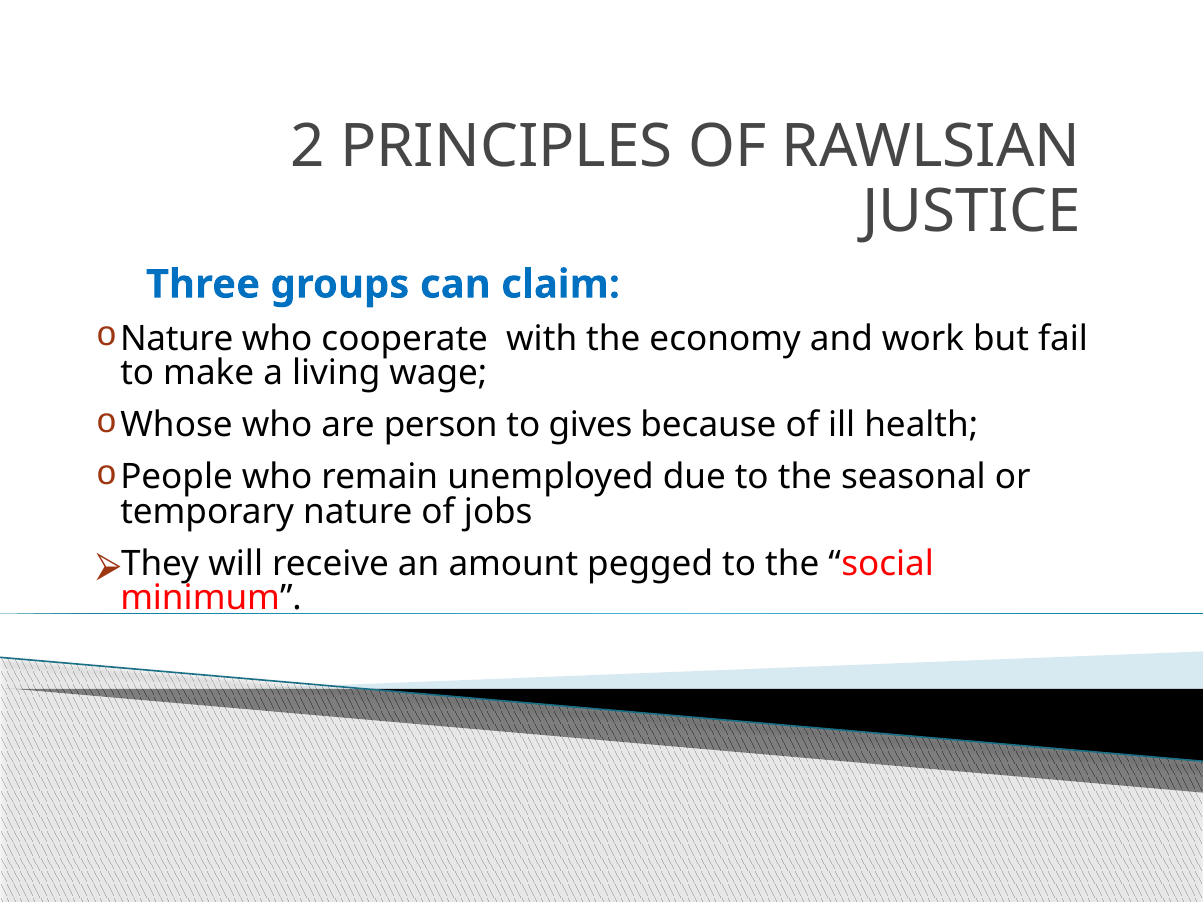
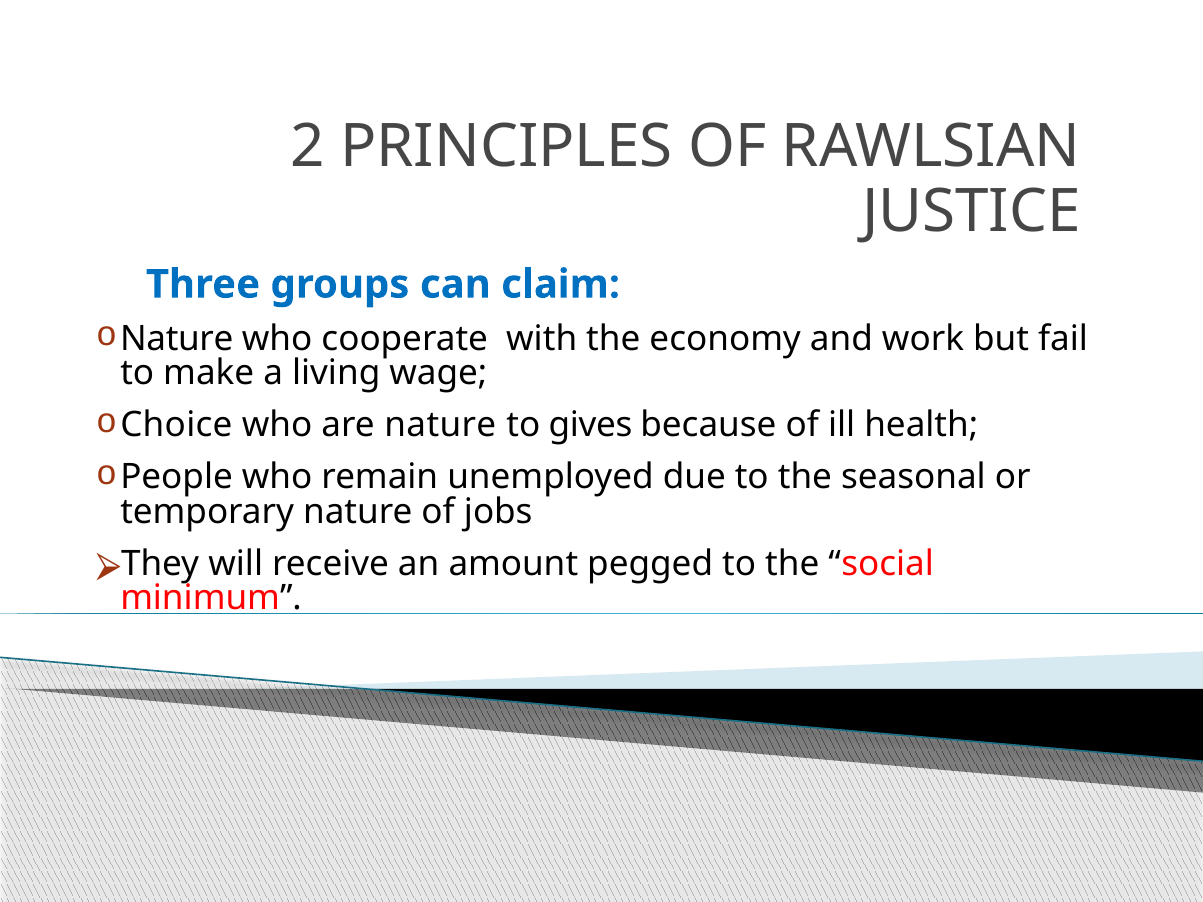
Whose: Whose -> Choice (176, 425)
are person: person -> nature (440, 425)
